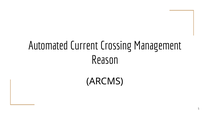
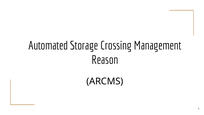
Current: Current -> Storage (84, 46)
